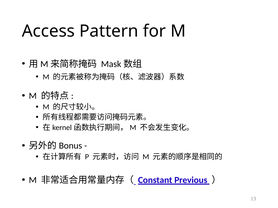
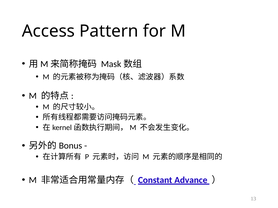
Previous: Previous -> Advance (191, 181)
